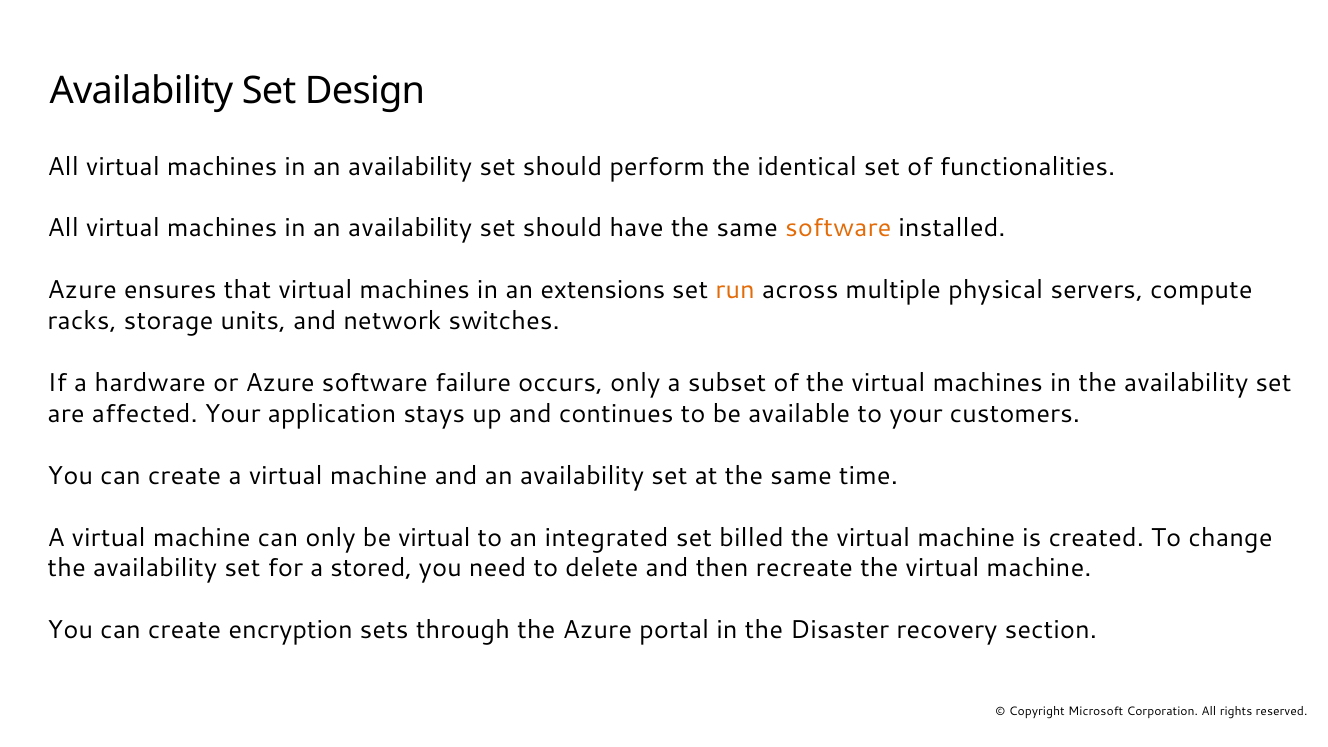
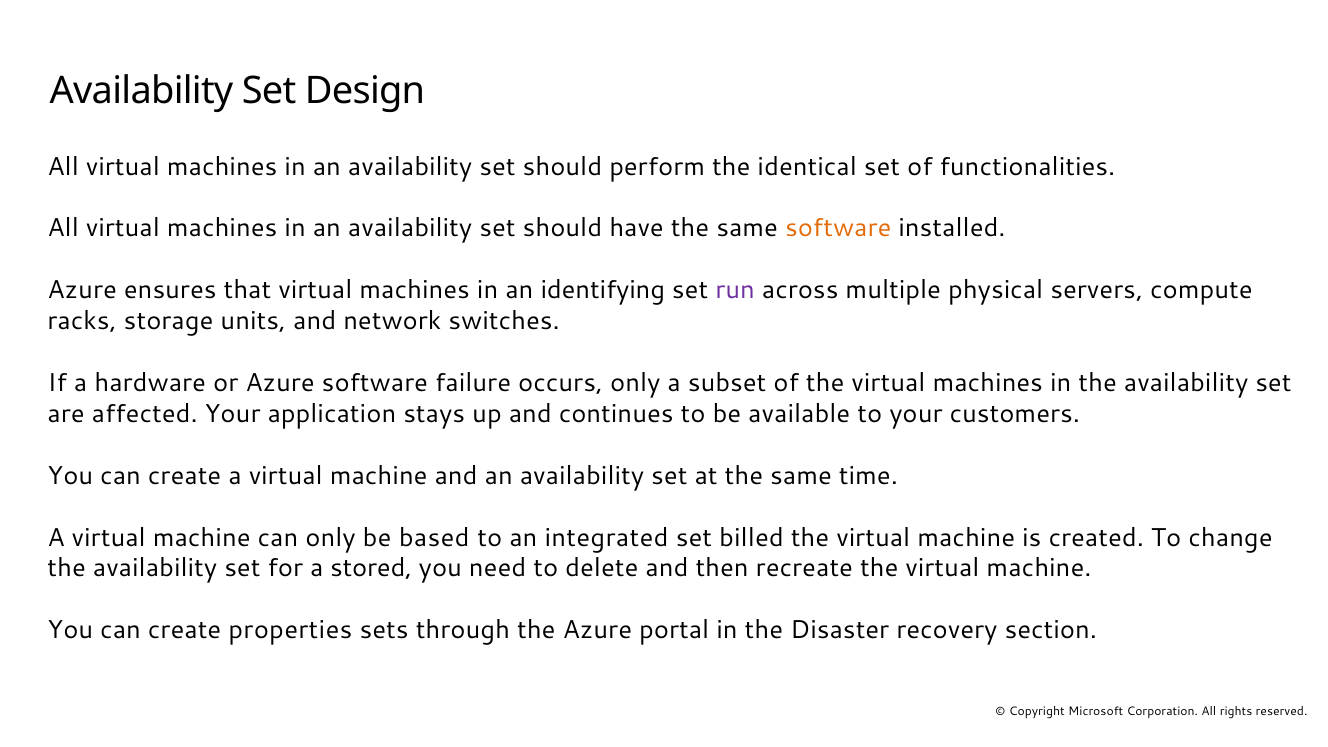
extensions: extensions -> identifying (603, 290)
run colour: orange -> purple (735, 290)
be virtual: virtual -> based (434, 537)
encryption: encryption -> properties (290, 630)
